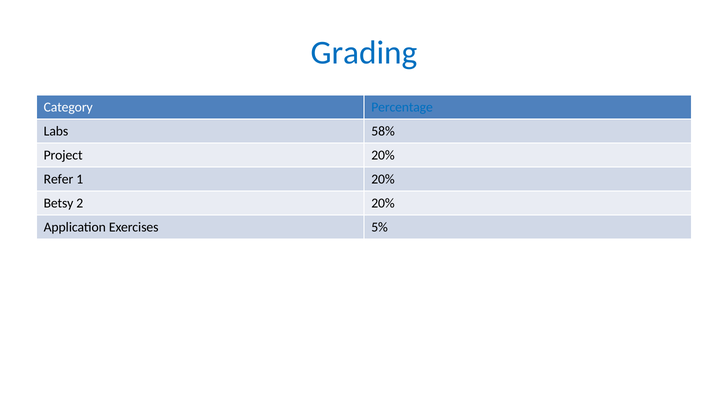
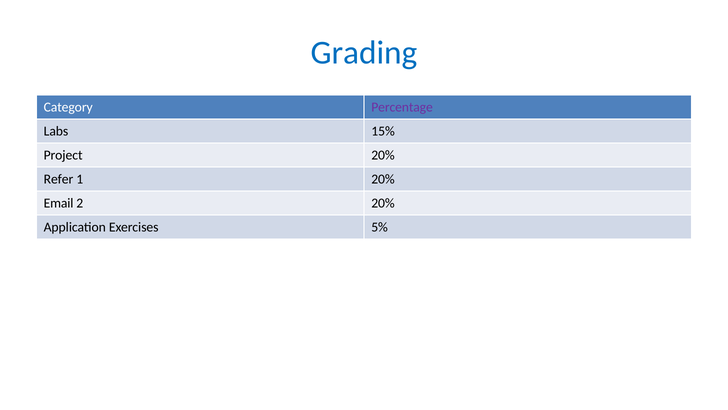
Percentage colour: blue -> purple (402, 107)
58%: 58% -> 15% (383, 131)
Betsy: Betsy -> Email (59, 203)
